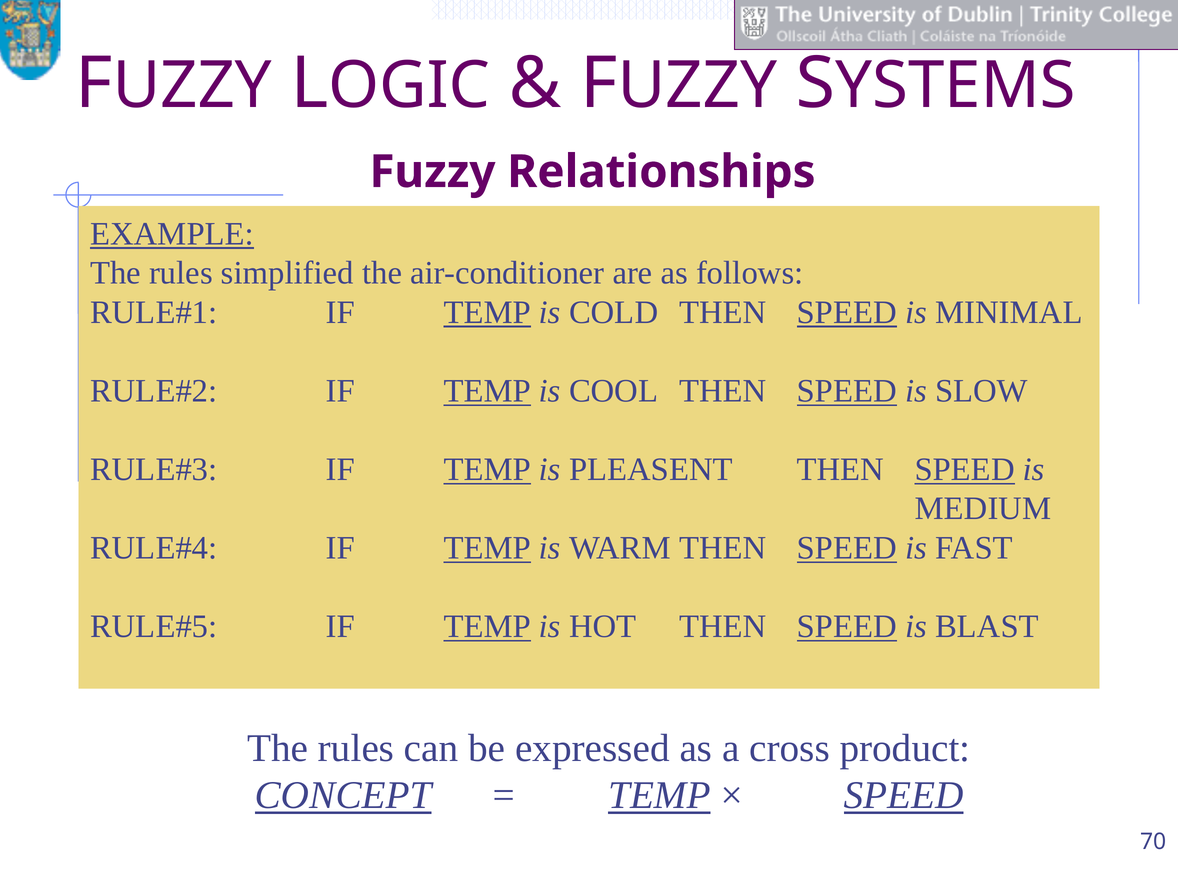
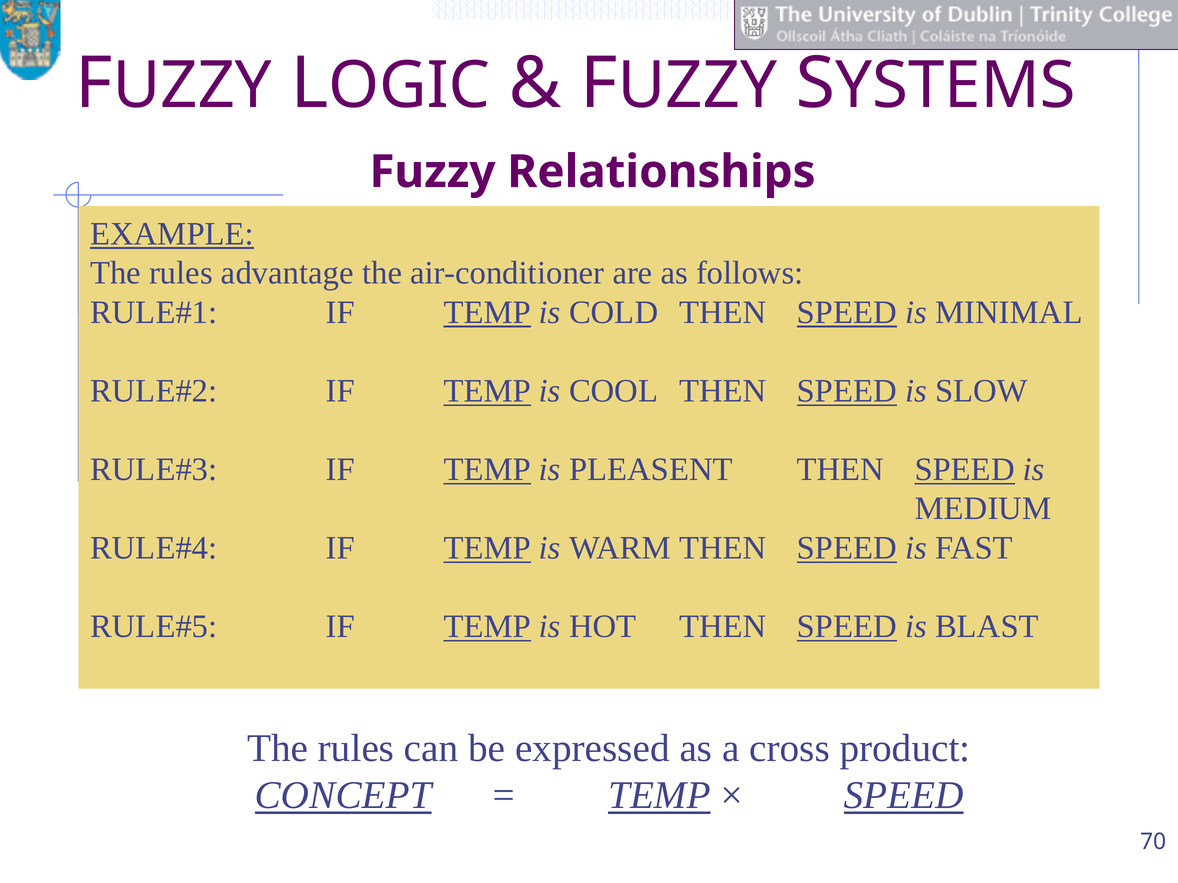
simplified: simplified -> advantage (287, 273)
